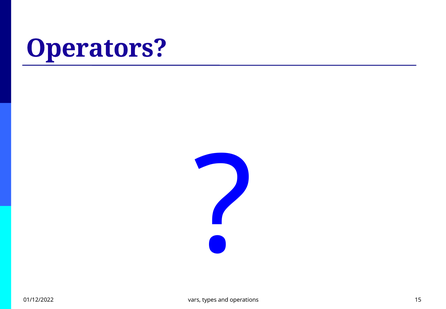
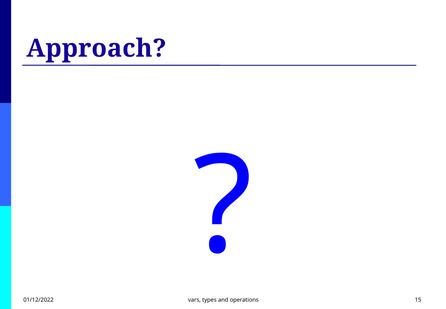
Operators: Operators -> Approach (96, 48)
